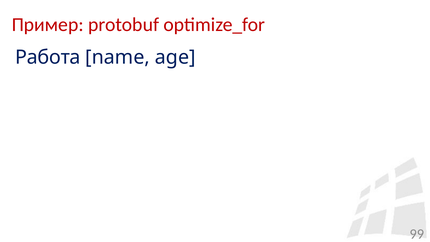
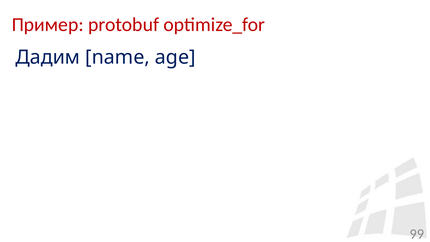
Работа: Работа -> Дадим (48, 57)
